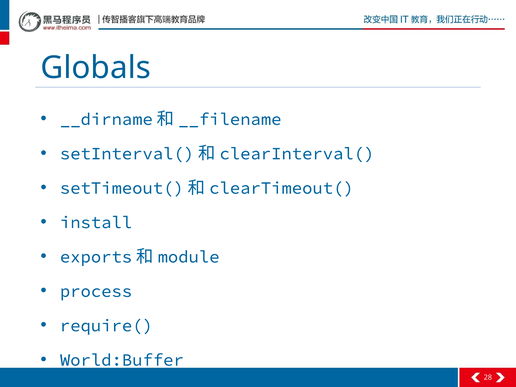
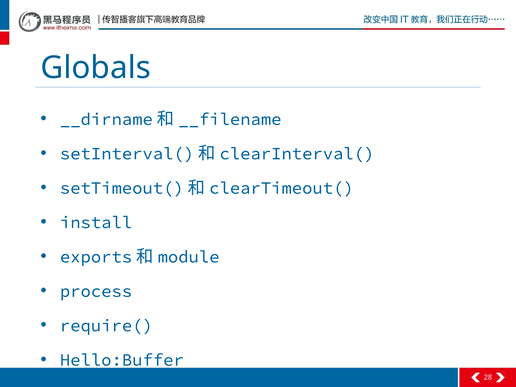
World:Buffer: World:Buffer -> Hello:Buffer (122, 360)
